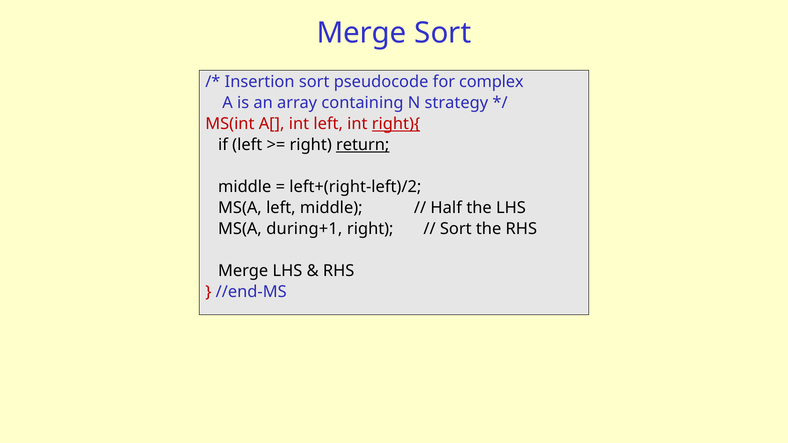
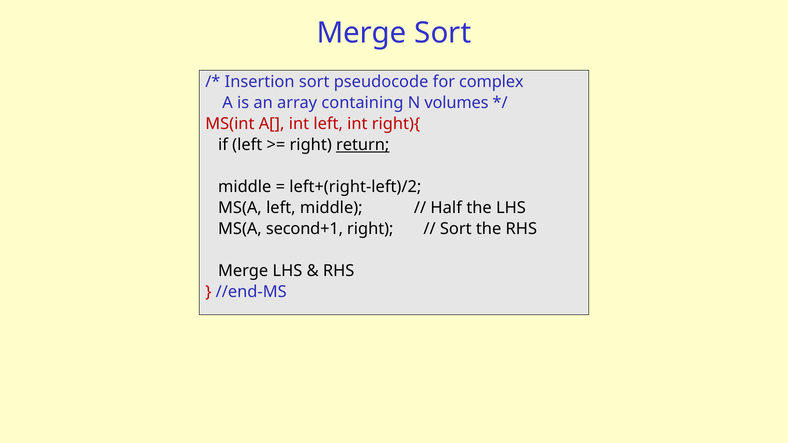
strategy: strategy -> volumes (456, 103)
right){ underline: present -> none (396, 124)
during+1: during+1 -> second+1 (305, 229)
